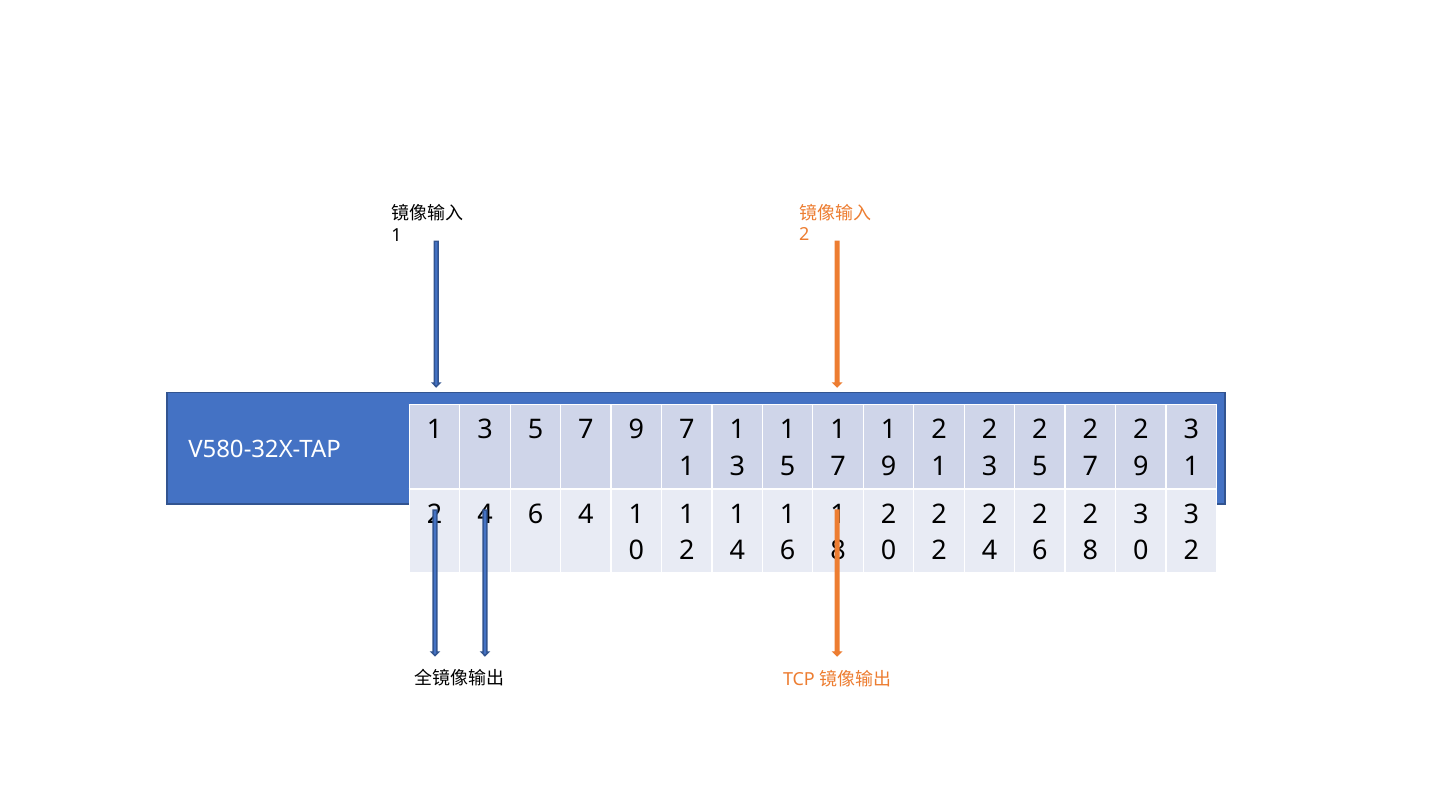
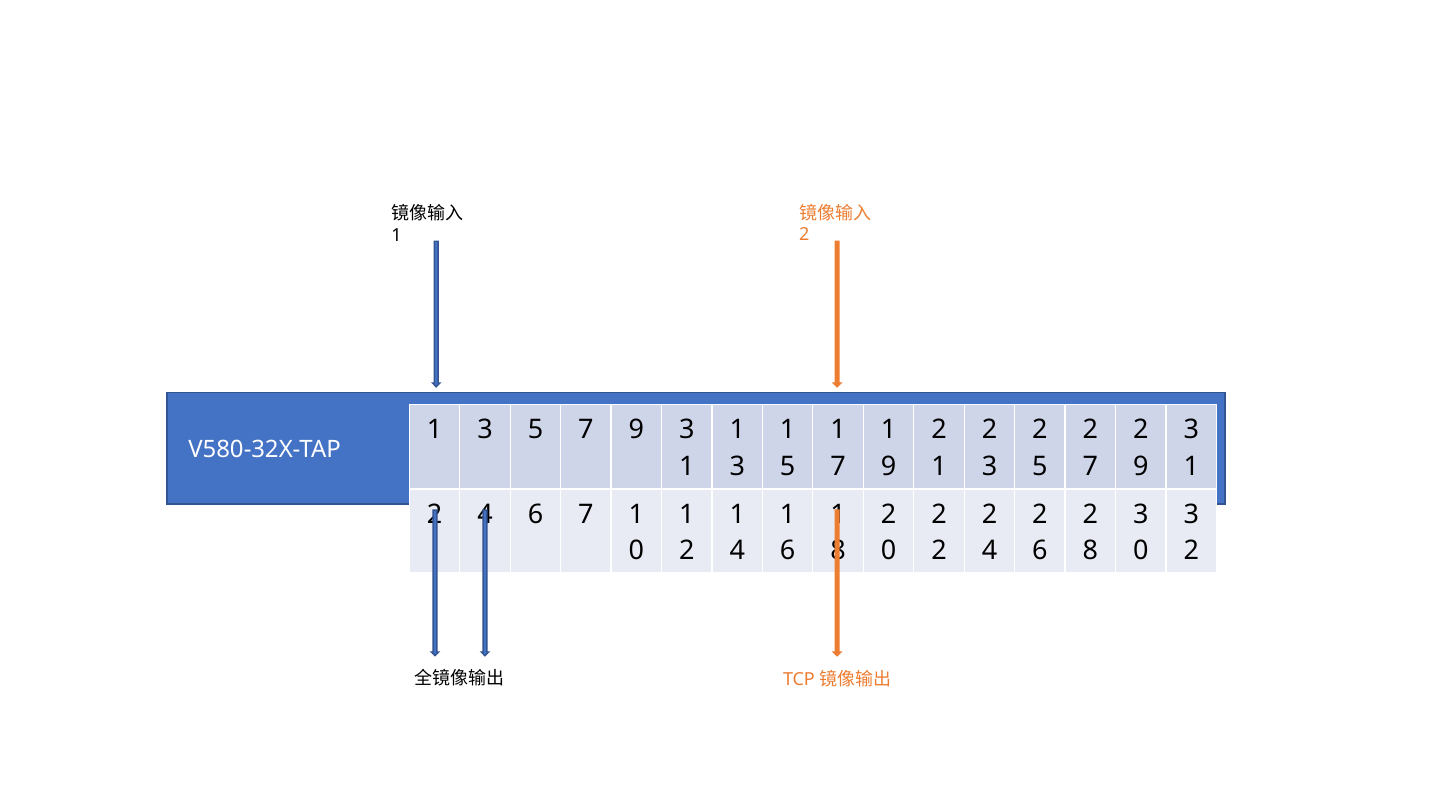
7 9 7: 7 -> 3 (687, 430)
6 4: 4 -> 7 (586, 514)
